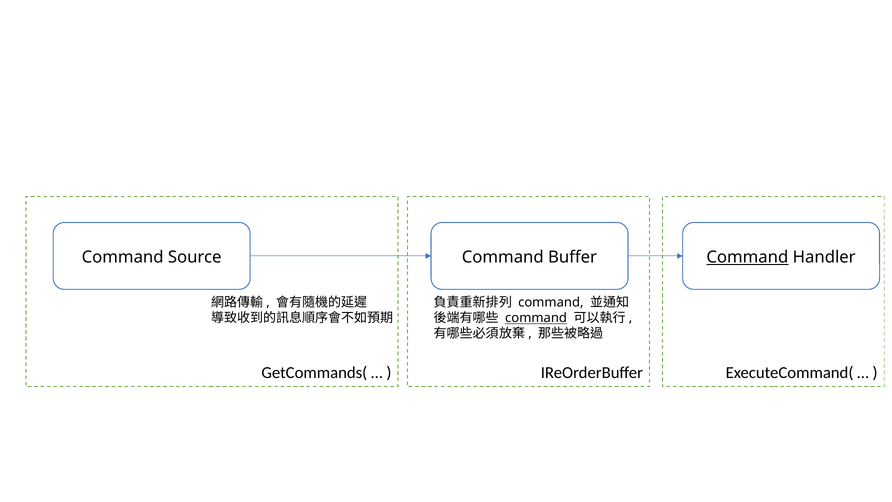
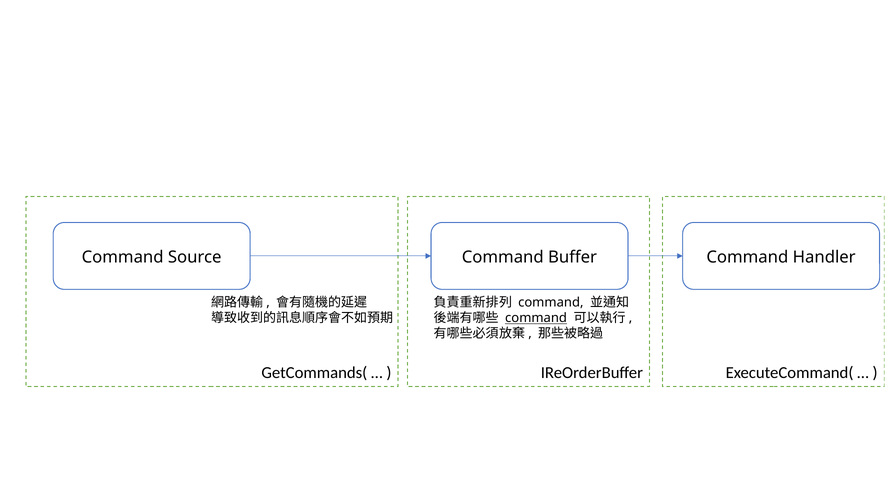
Command underline: present -> none (747, 257)
